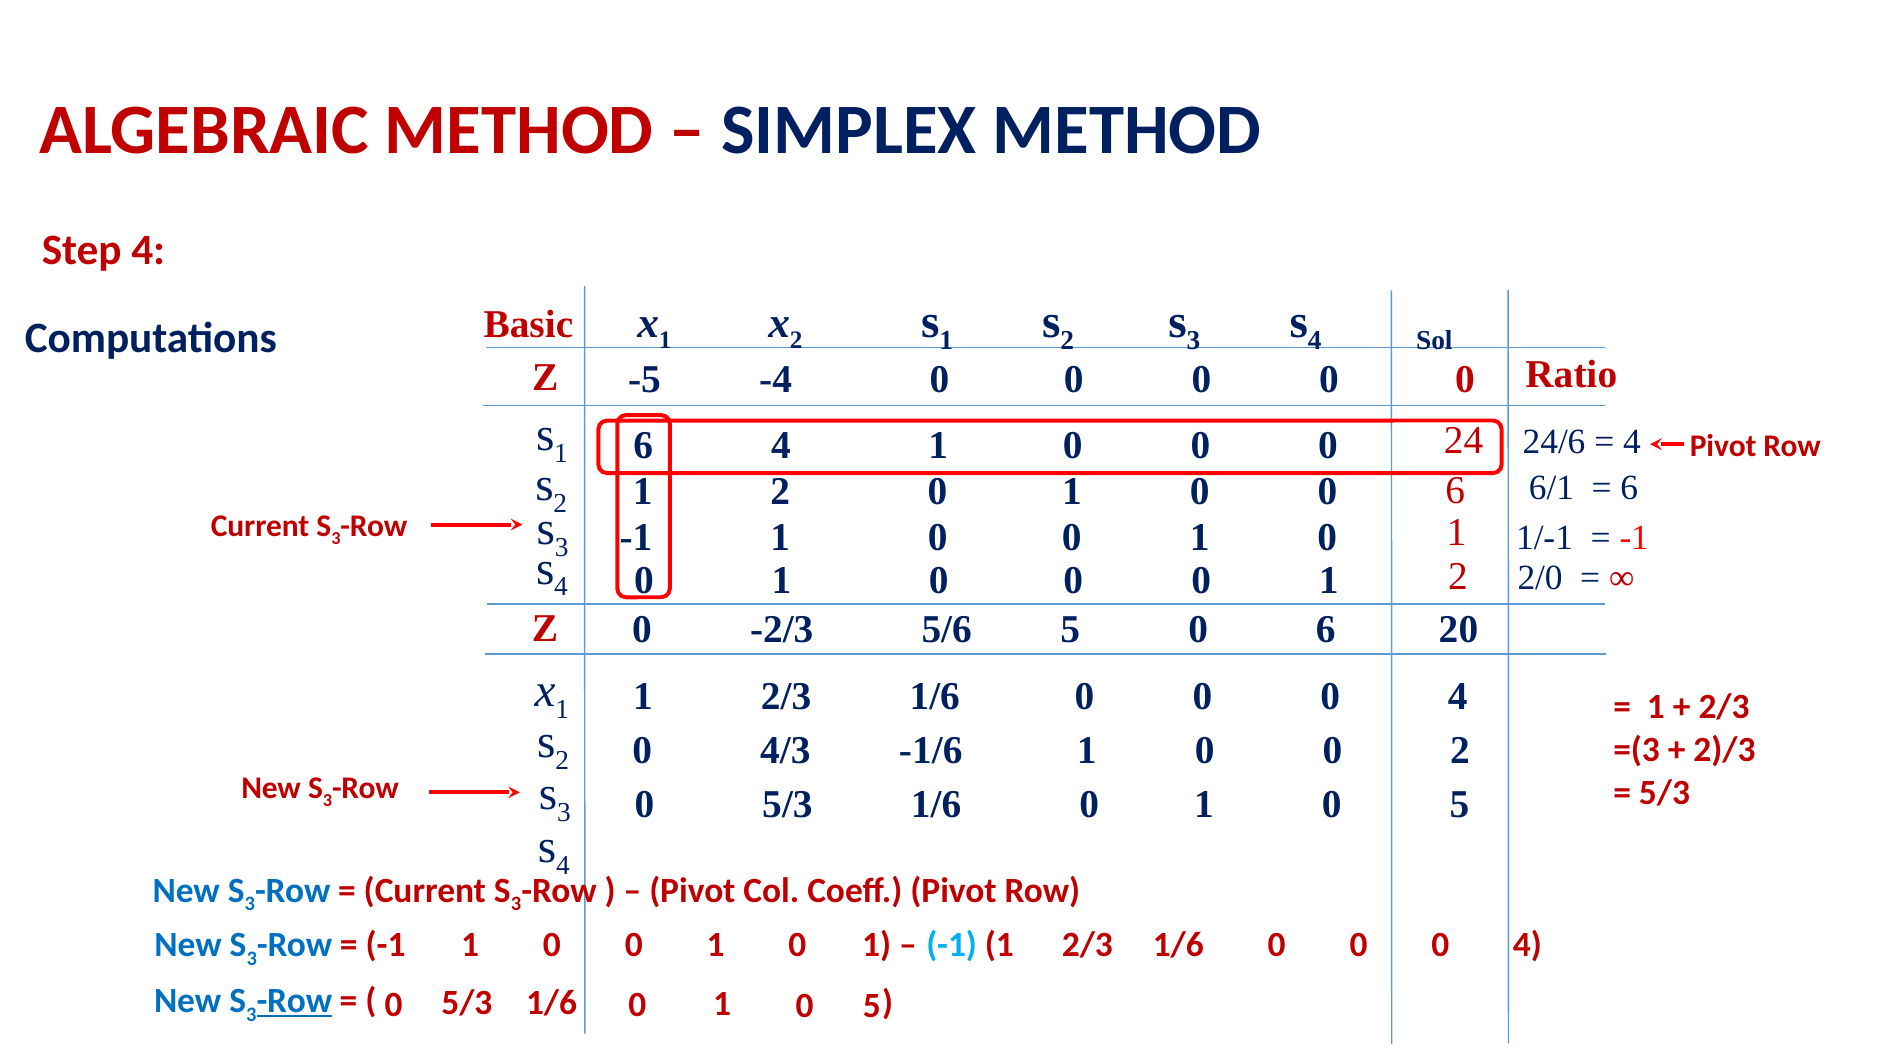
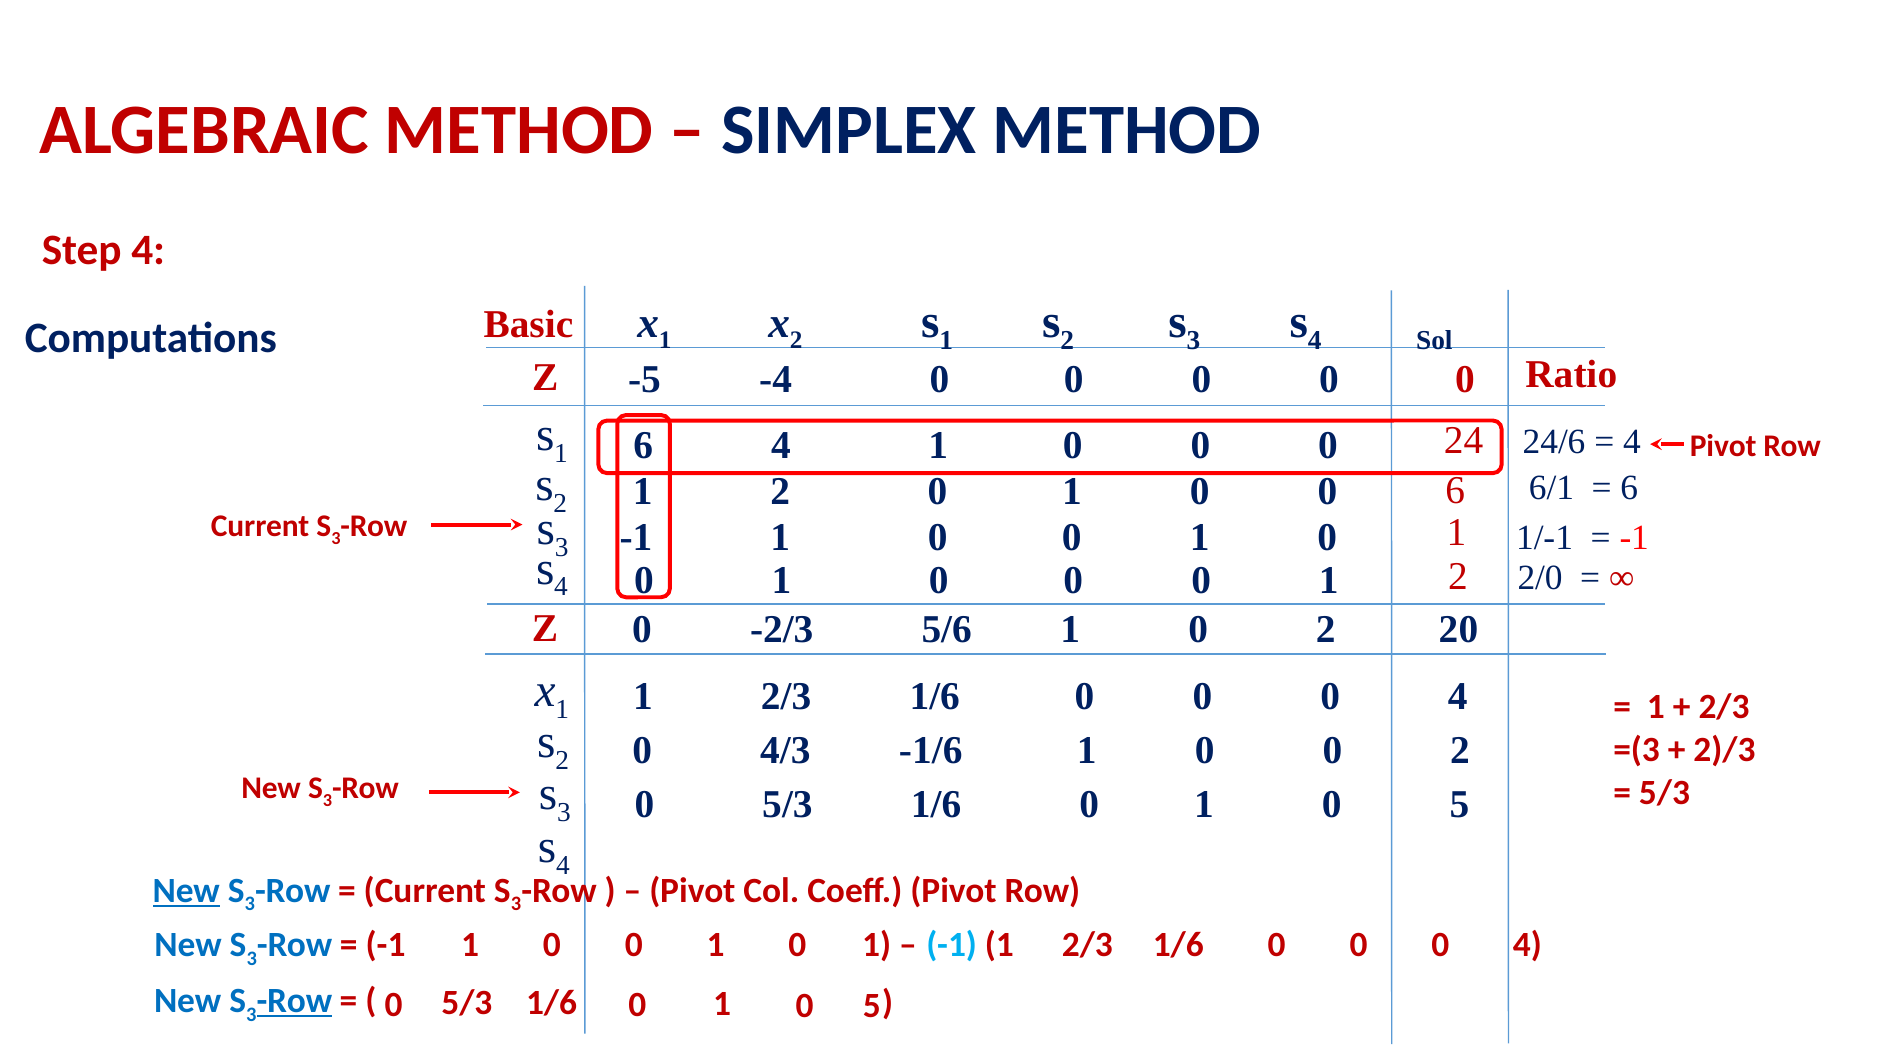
5/6 5: 5 -> 1 (1070, 629)
6: 6 -> 2 (1326, 629)
New underline: none -> present (186, 890)
